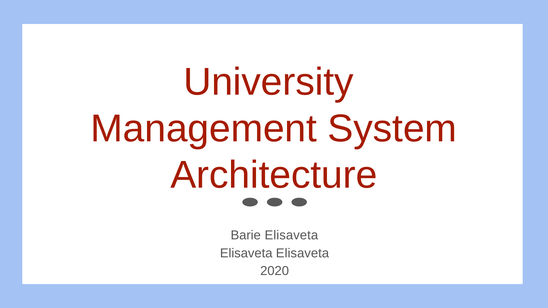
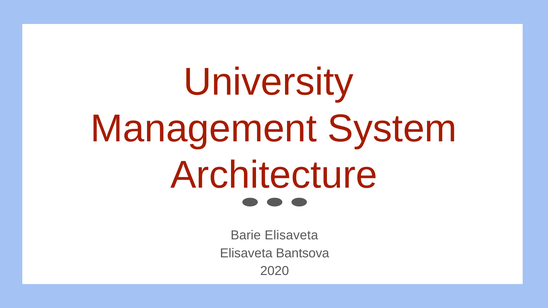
Elisaveta: Elisaveta -> Bantsova (303, 253)
